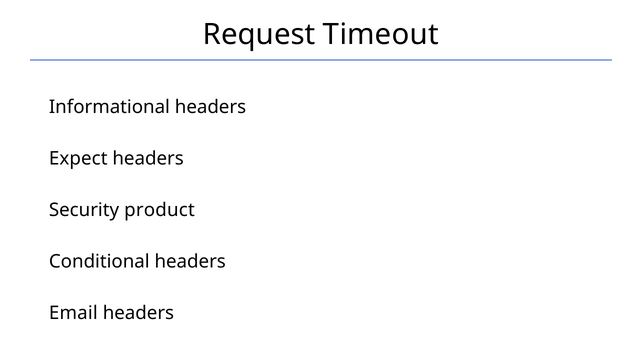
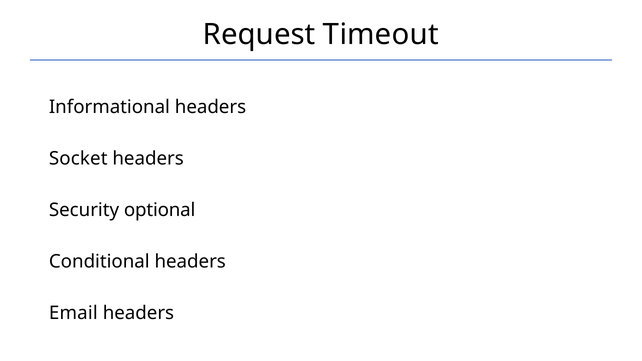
Expect: Expect -> Socket (78, 159)
product: product -> optional (160, 210)
